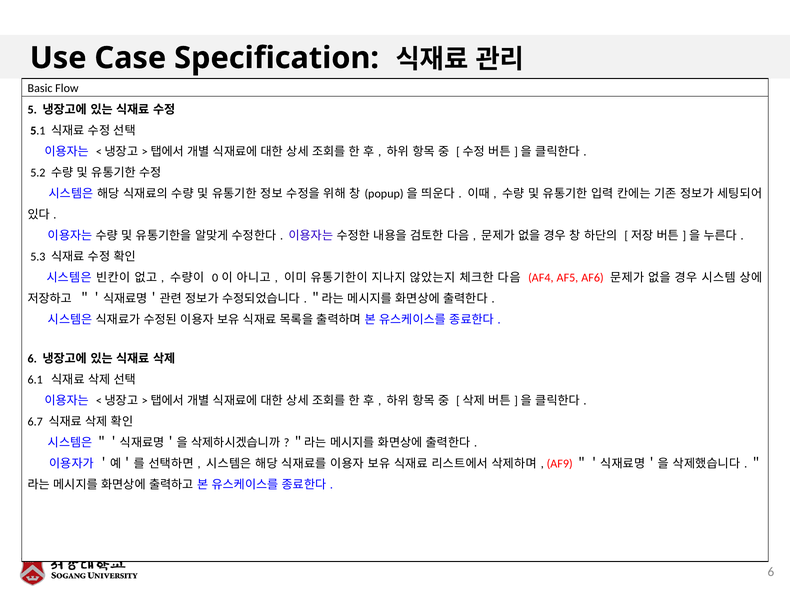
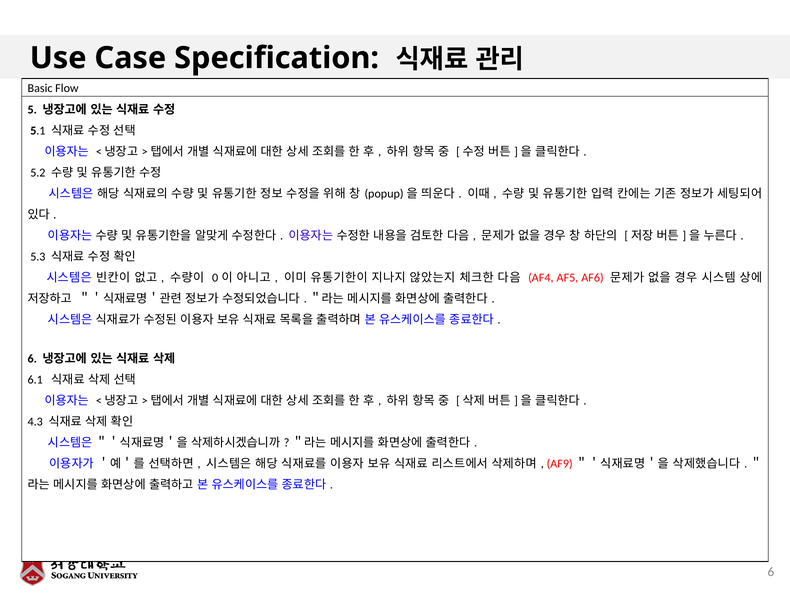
6.7: 6.7 -> 4.3 (35, 422)
